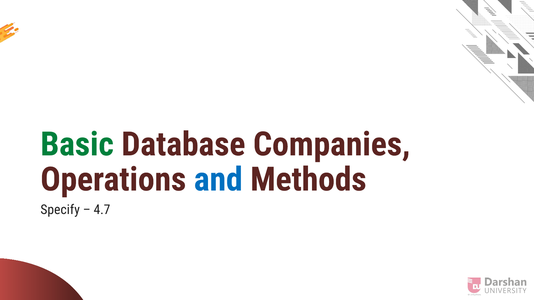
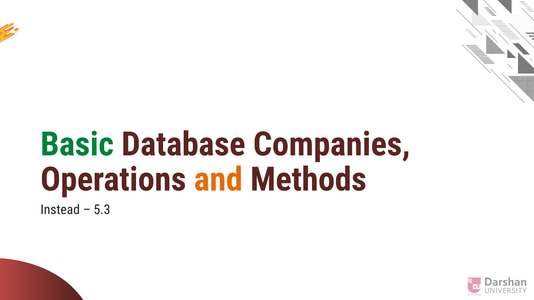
and colour: blue -> orange (218, 180)
Specify: Specify -> Instead (60, 210)
4.7: 4.7 -> 5.3 (102, 210)
